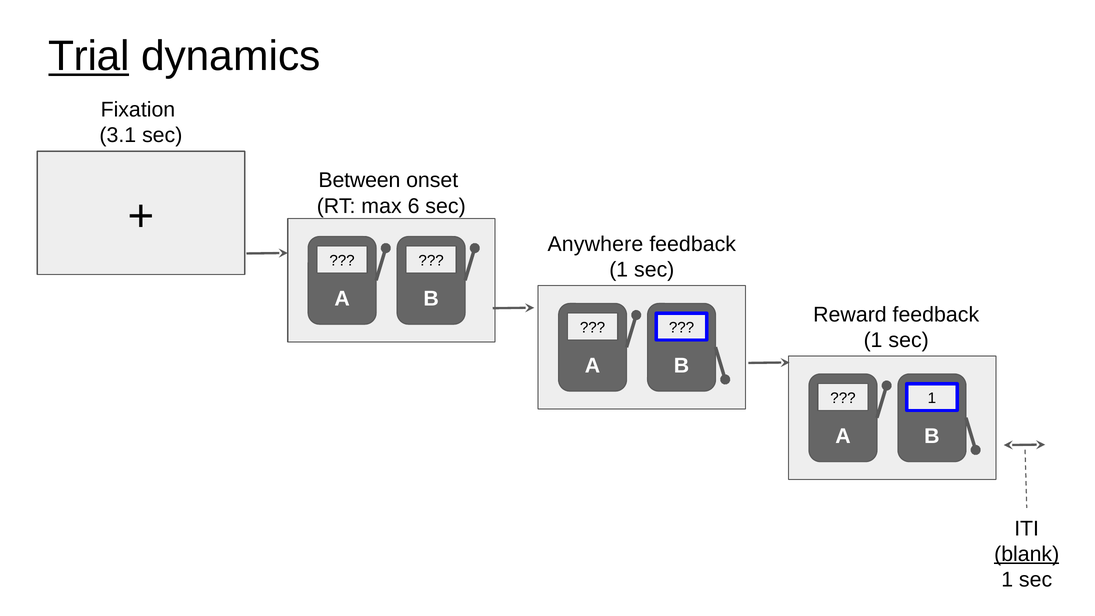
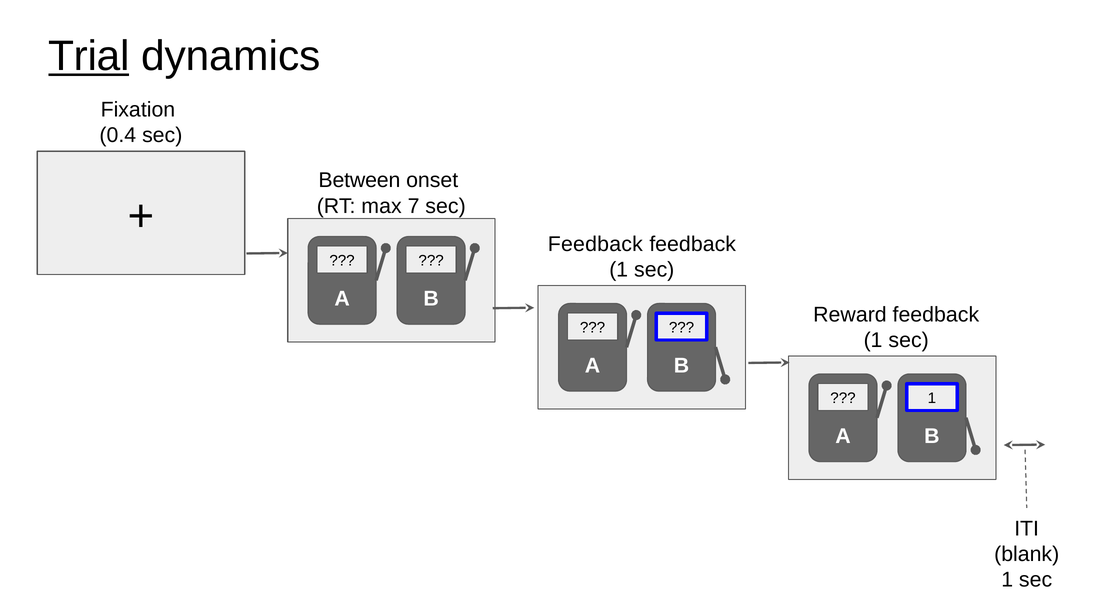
3.1: 3.1 -> 0.4 (118, 135)
6: 6 -> 7 (414, 206)
Anywhere: Anywhere -> Feedback (595, 244)
blank underline: present -> none (1027, 554)
